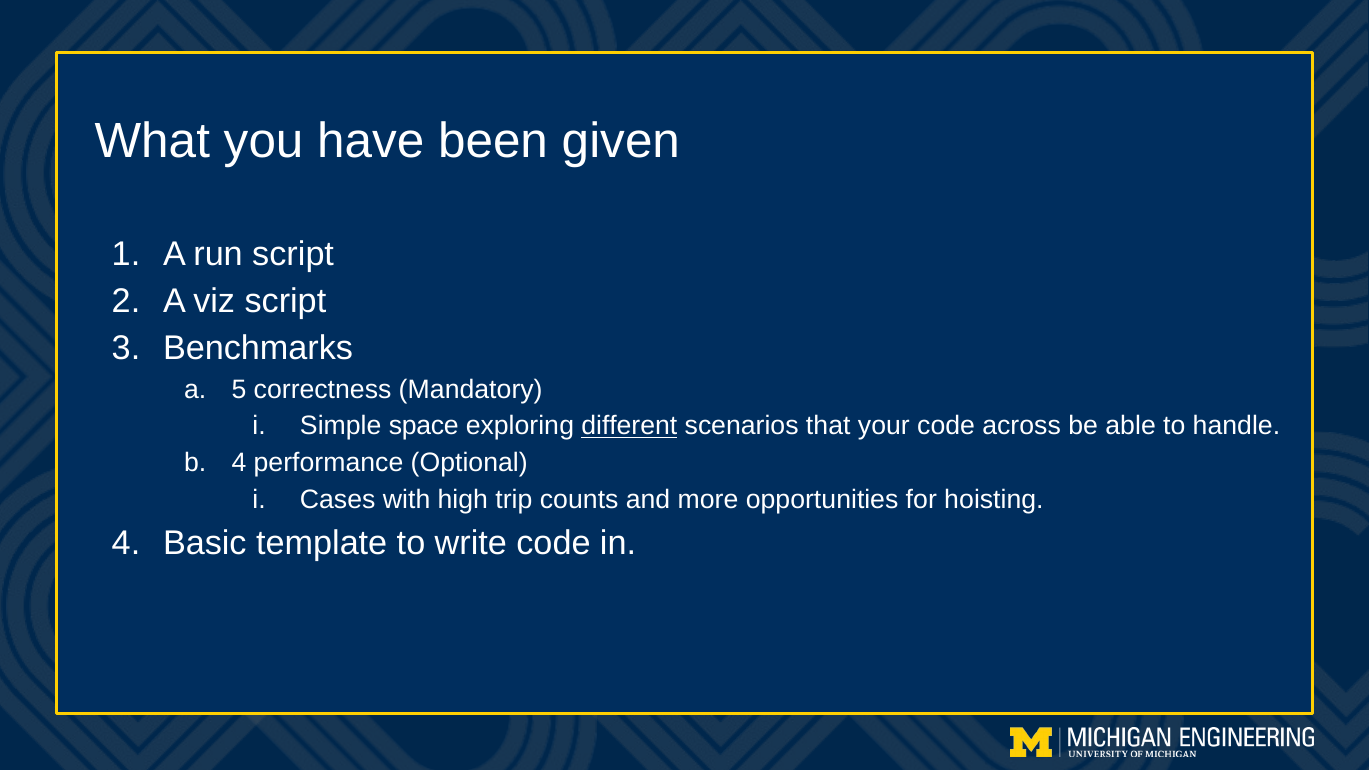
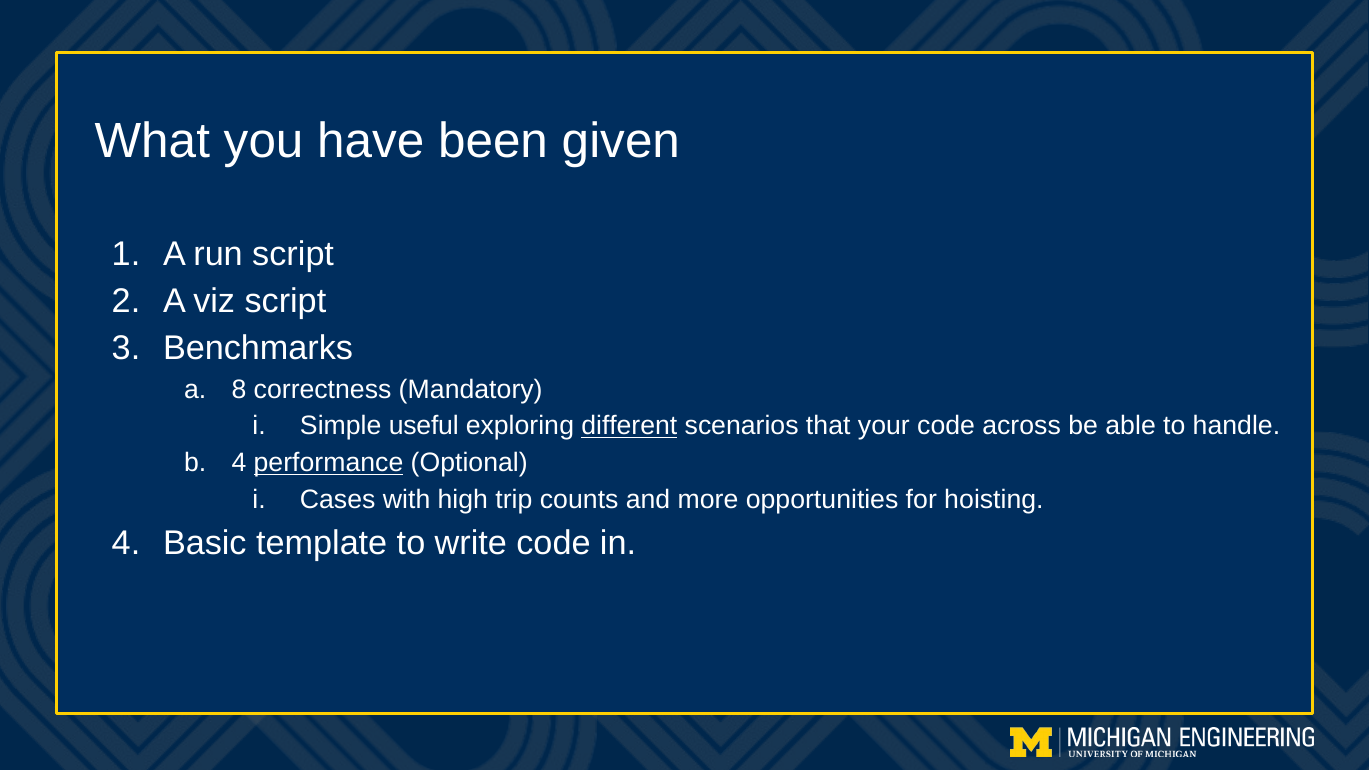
5: 5 -> 8 (239, 389)
space: space -> useful (424, 426)
performance underline: none -> present (328, 463)
